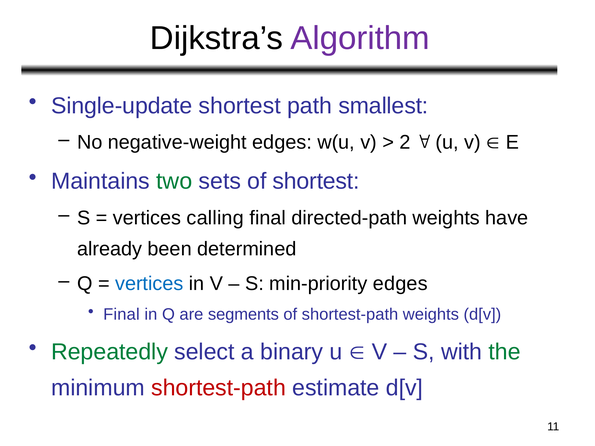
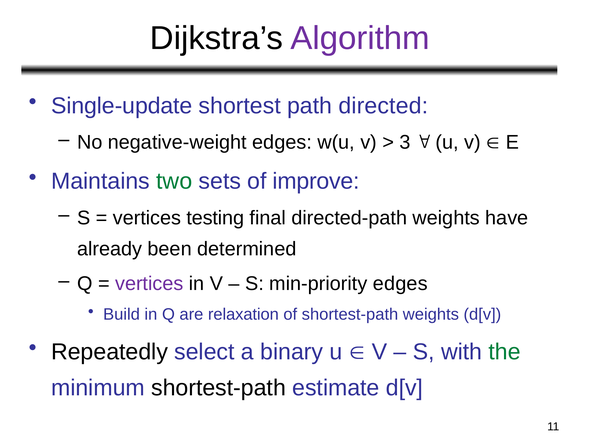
smallest: smallest -> directed (383, 106)
2: 2 -> 3 (405, 142)
of shortest: shortest -> improve (316, 181)
calling: calling -> testing (215, 218)
vertices colour: blue -> purple (149, 284)
Final: Final -> Build (122, 315)
segments: segments -> relaxation (243, 315)
Repeatedly colour: green -> black (110, 352)
shortest-path colour: red -> black (219, 388)
